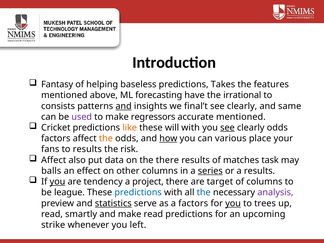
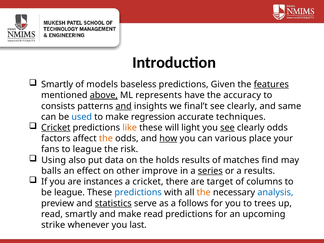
Fantasy: Fantasy -> Smartly (57, 84)
helping: helping -> models (102, 84)
Takes: Takes -> Given (223, 84)
features underline: none -> present (271, 84)
above underline: none -> present (104, 95)
forecasting: forecasting -> represents (159, 95)
irrational: irrational -> accuracy (242, 95)
used colour: purple -> blue (82, 117)
regressors: regressors -> regression (153, 117)
accurate mentioned: mentioned -> techniques (241, 117)
Cricket underline: none -> present (56, 128)
will with: with -> light (191, 128)
to results: results -> league (87, 149)
Affect: Affect -> Using (54, 160)
the there: there -> holds (167, 160)
task: task -> find (270, 160)
other columns: columns -> improve (160, 171)
you underline: present -> none (57, 182)
tendency: tendency -> instances (103, 182)
a project: project -> cricket (148, 182)
the colour: blue -> orange (204, 192)
analysis colour: purple -> blue (275, 192)
a factors: factors -> follows (193, 203)
you underline: present -> none (233, 203)
left: left -> last (138, 225)
